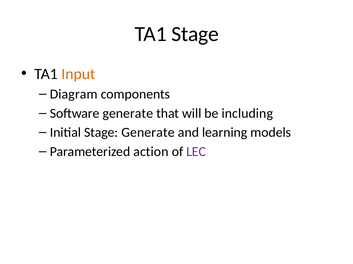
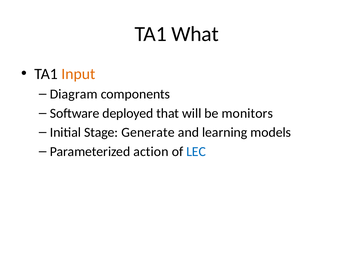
TA1 Stage: Stage -> What (195, 34)
Software generate: generate -> deployed (128, 114)
including: including -> monitors (247, 114)
LEC colour: purple -> blue (196, 152)
